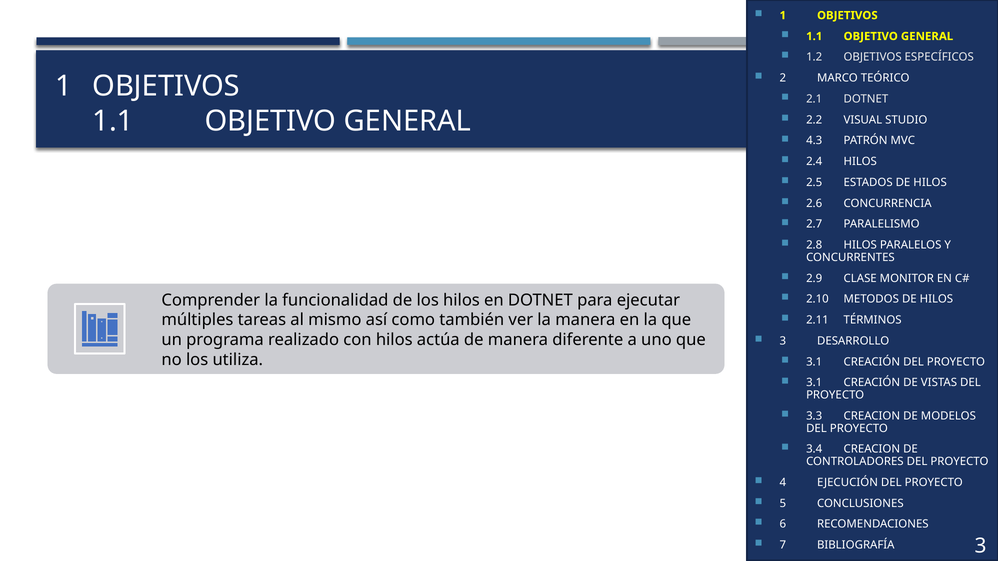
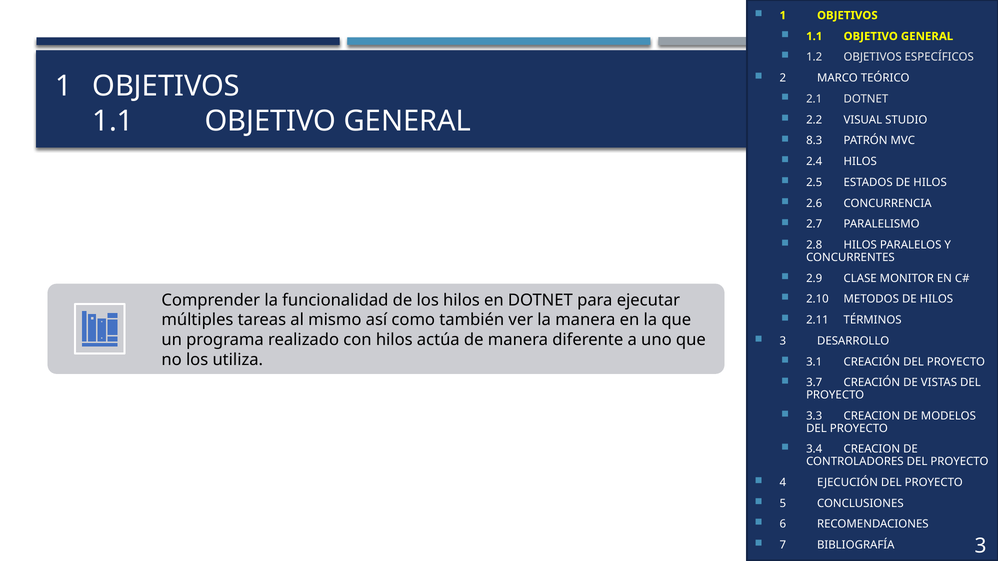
4.3: 4.3 -> 8.3 (814, 141)
3.1: 3.1 -> 3.7 (814, 383)
